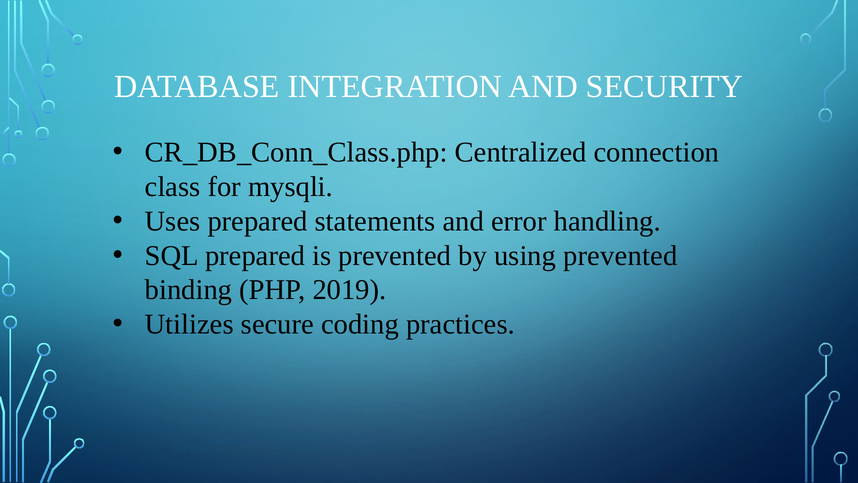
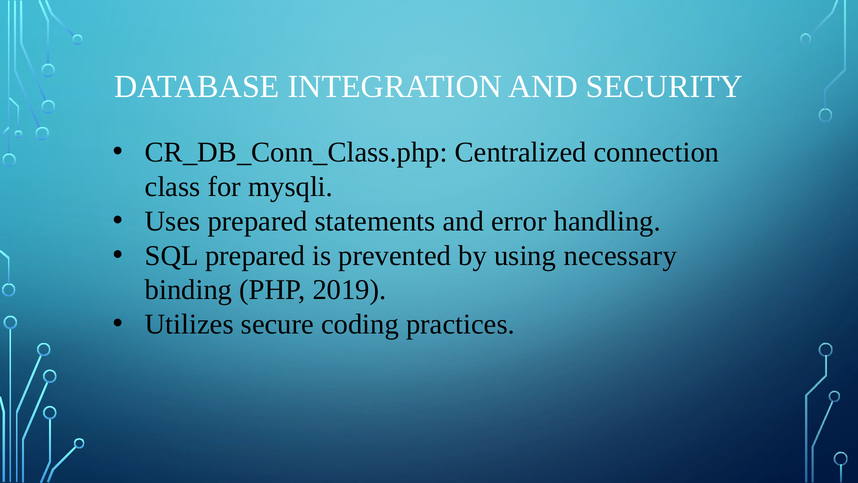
using prevented: prevented -> necessary (620, 255)
